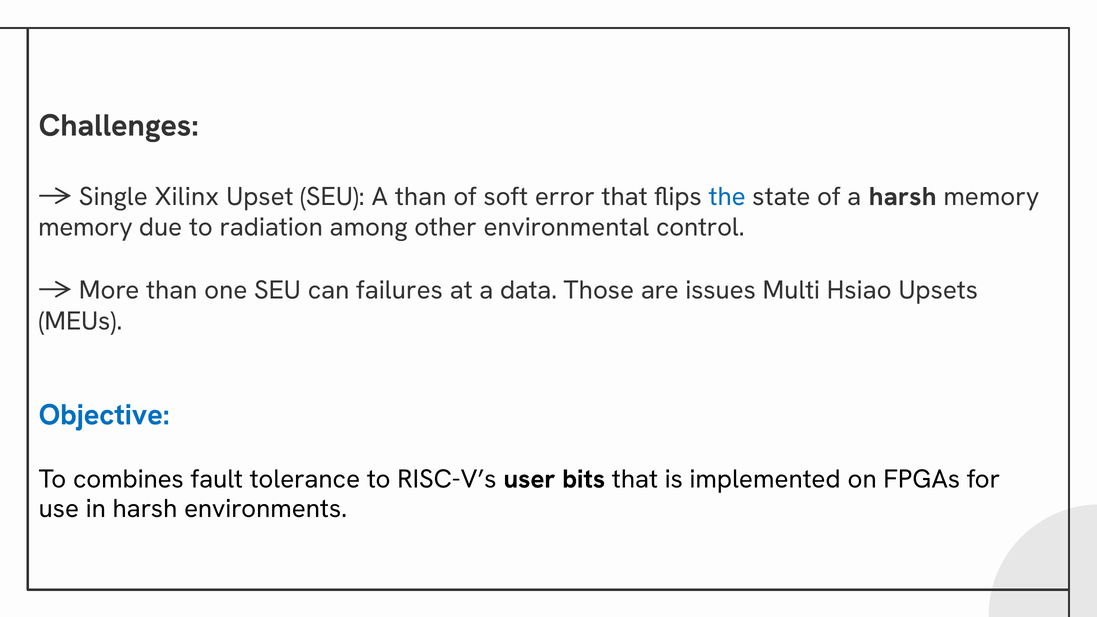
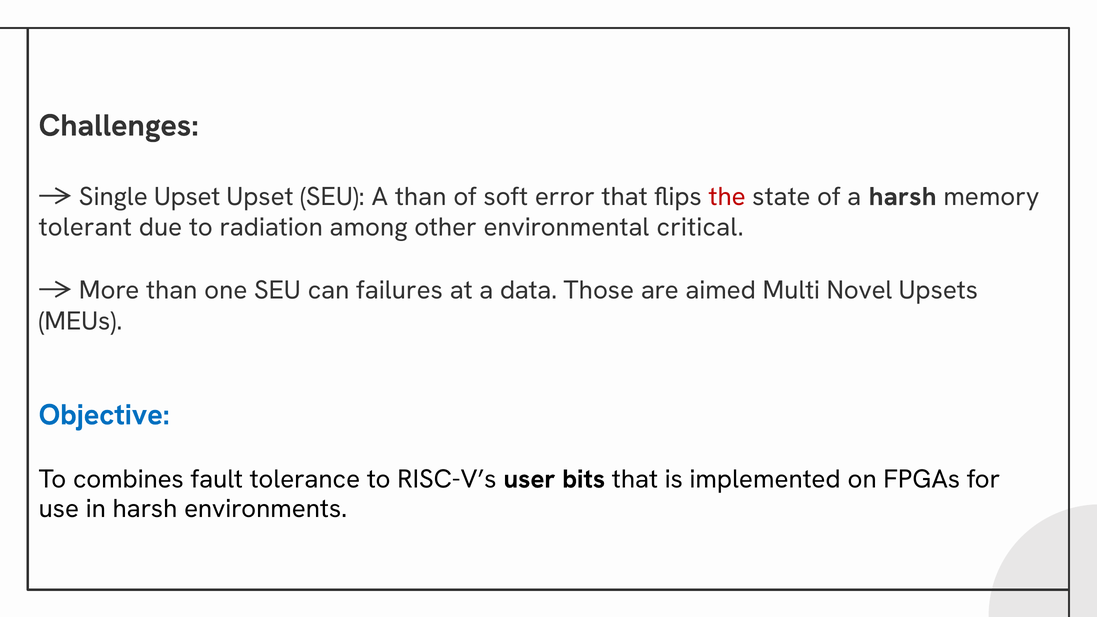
Single Xilinx: Xilinx -> Upset (187, 197)
the colour: blue -> red (727, 197)
memory: memory -> tolerant (85, 227)
control: control -> critical (700, 227)
issues: issues -> aimed (721, 290)
Hsiao: Hsiao -> Novel (859, 290)
